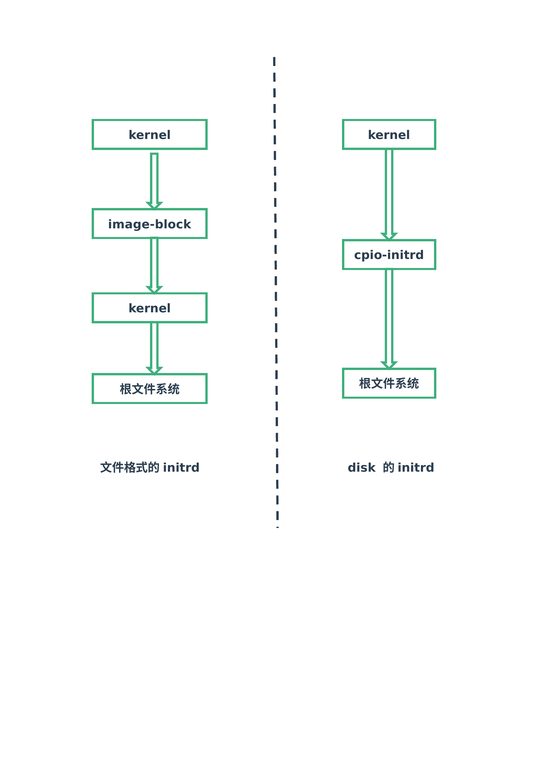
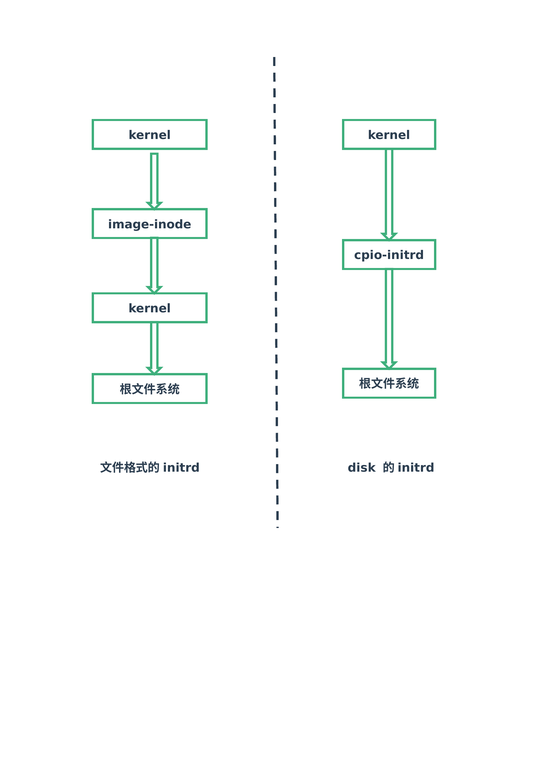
image-block: image-block -> image-inode (150, 225)
